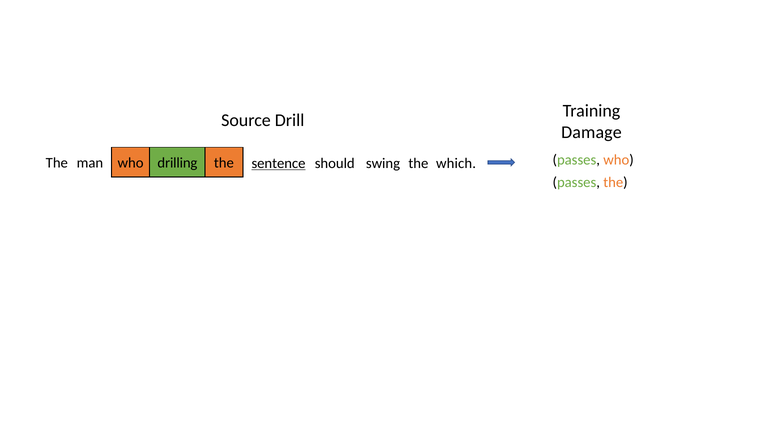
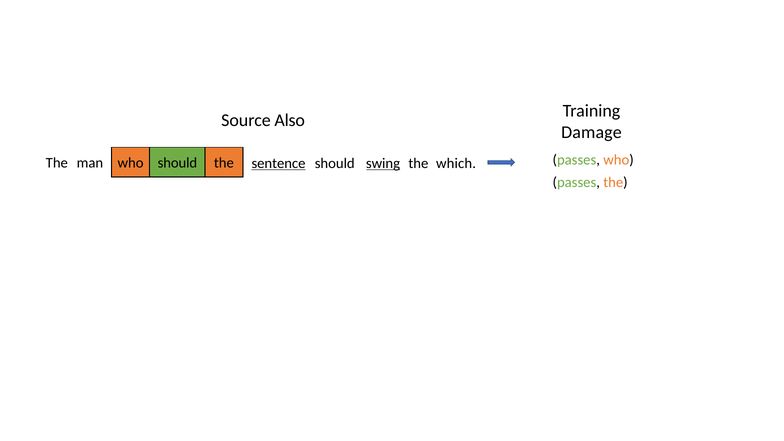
Drill: Drill -> Also (290, 121)
drilling: drilling -> should (177, 163)
swing underline: none -> present (383, 163)
